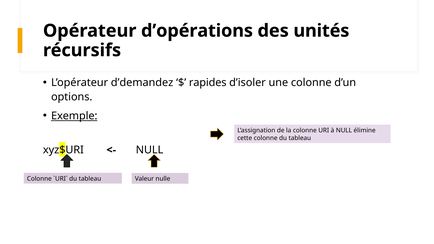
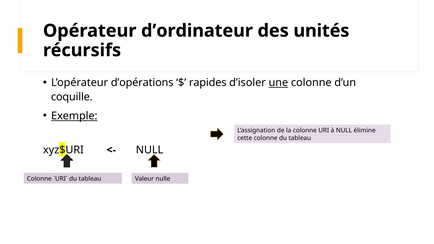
d’opérations: d’opérations -> d’ordinateur (197, 31)
d’demandez: d’demandez -> d’opérations (142, 83)
une underline: none -> present (278, 83)
options: options -> coquille (72, 97)
